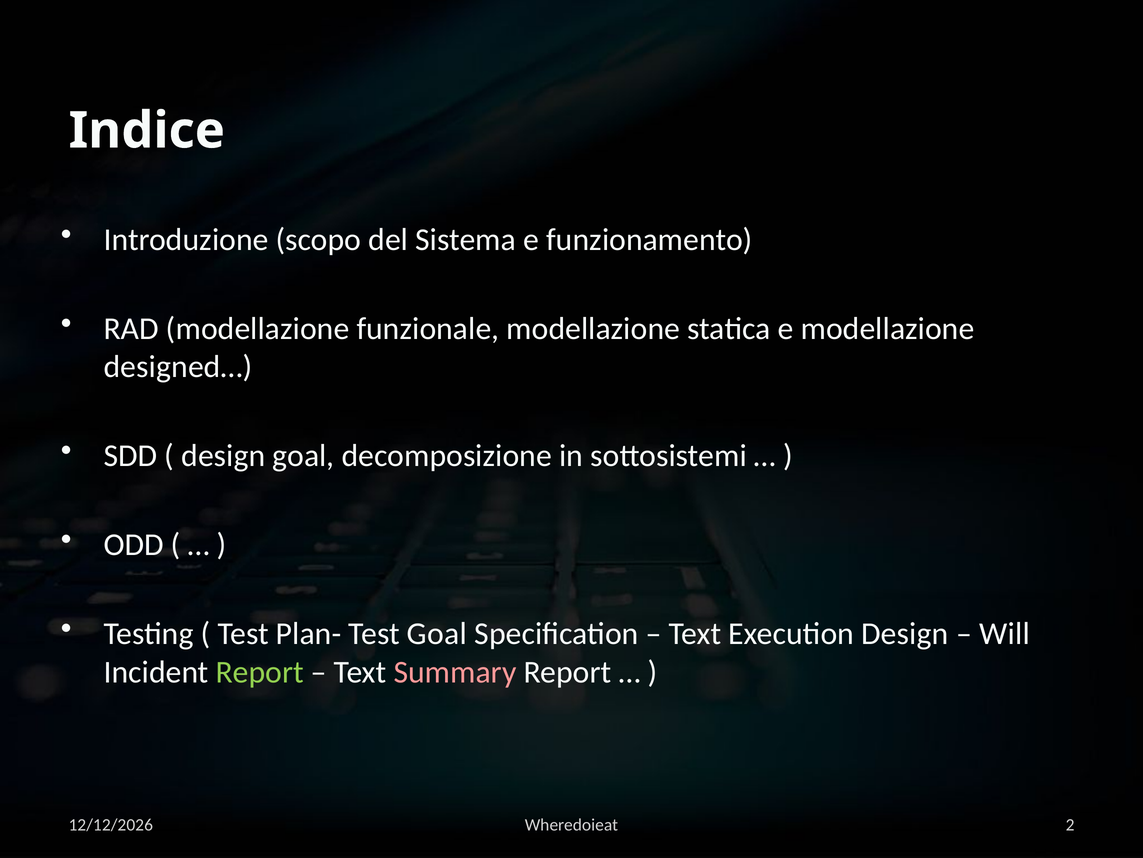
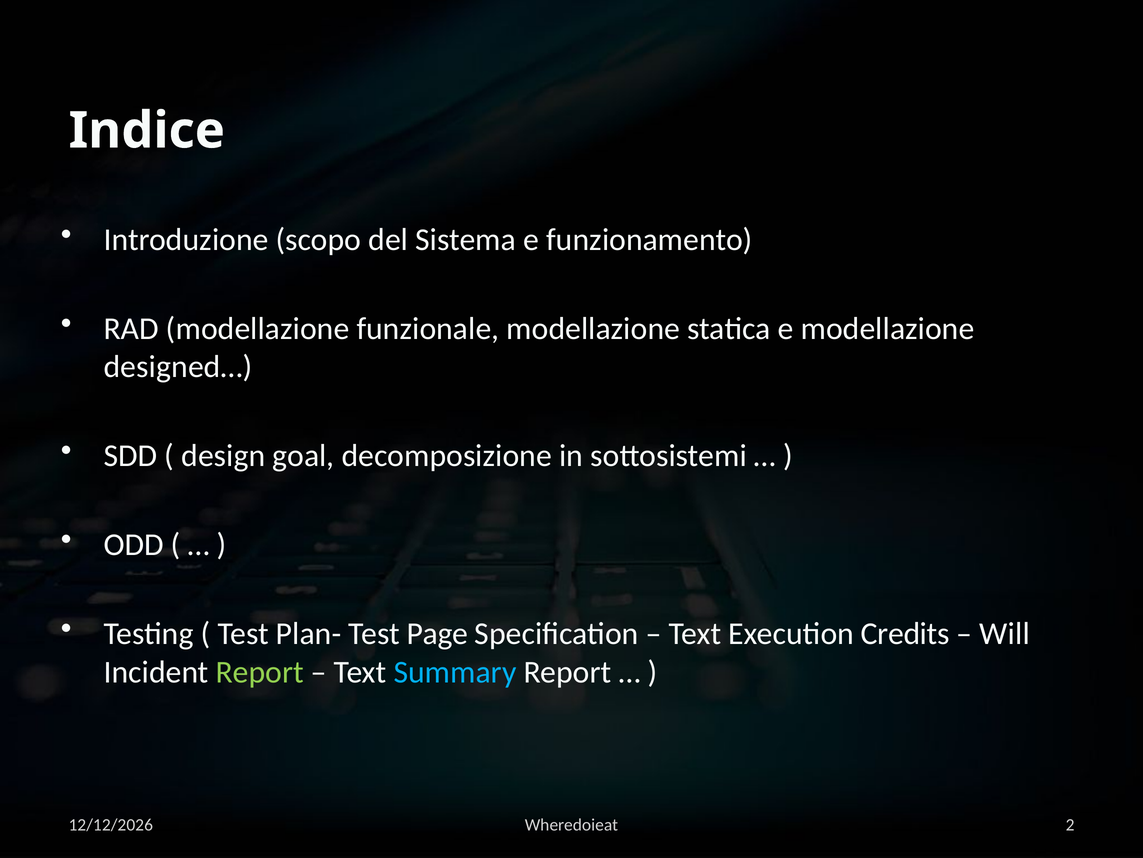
Test Goal: Goal -> Page (437, 633)
Execution Design: Design -> Credits (905, 633)
Summary colour: pink -> light blue (455, 671)
